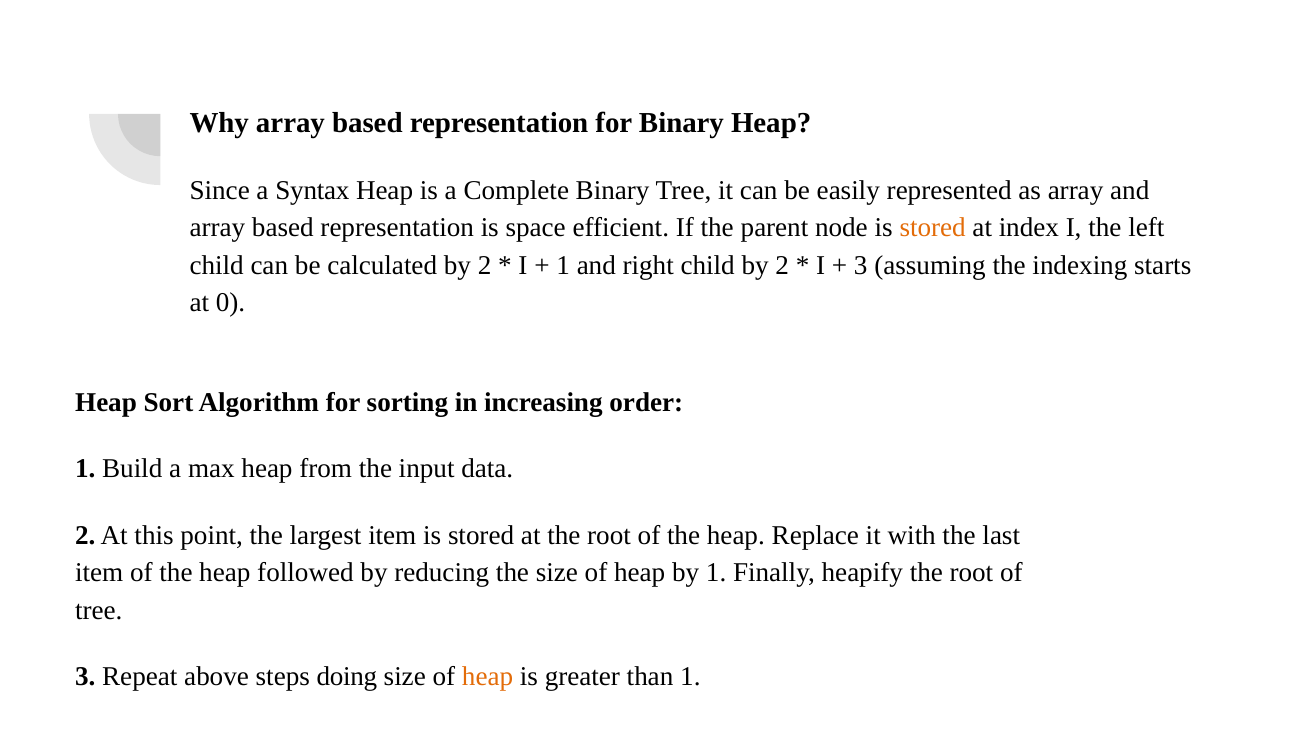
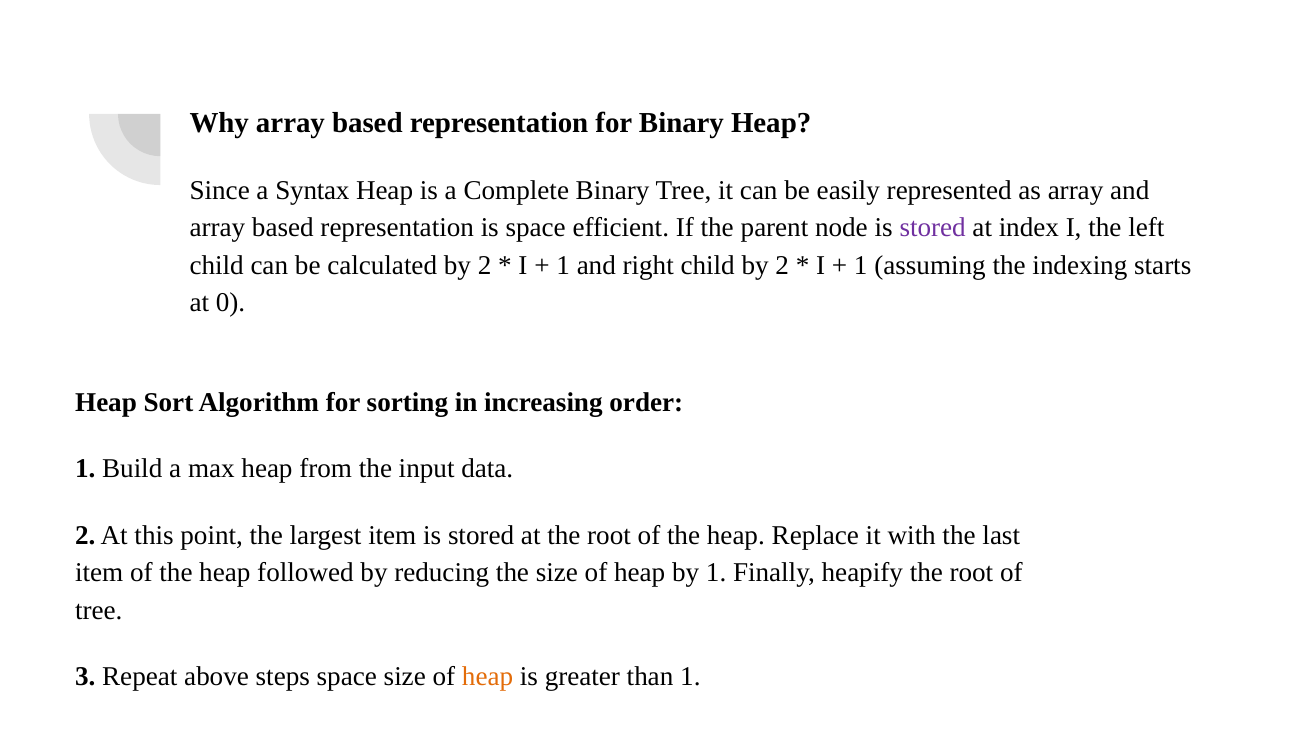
stored colour: orange -> purple (933, 228)
3: 3 -> 1 (861, 265)
steps doing: doing -> space (347, 677)
